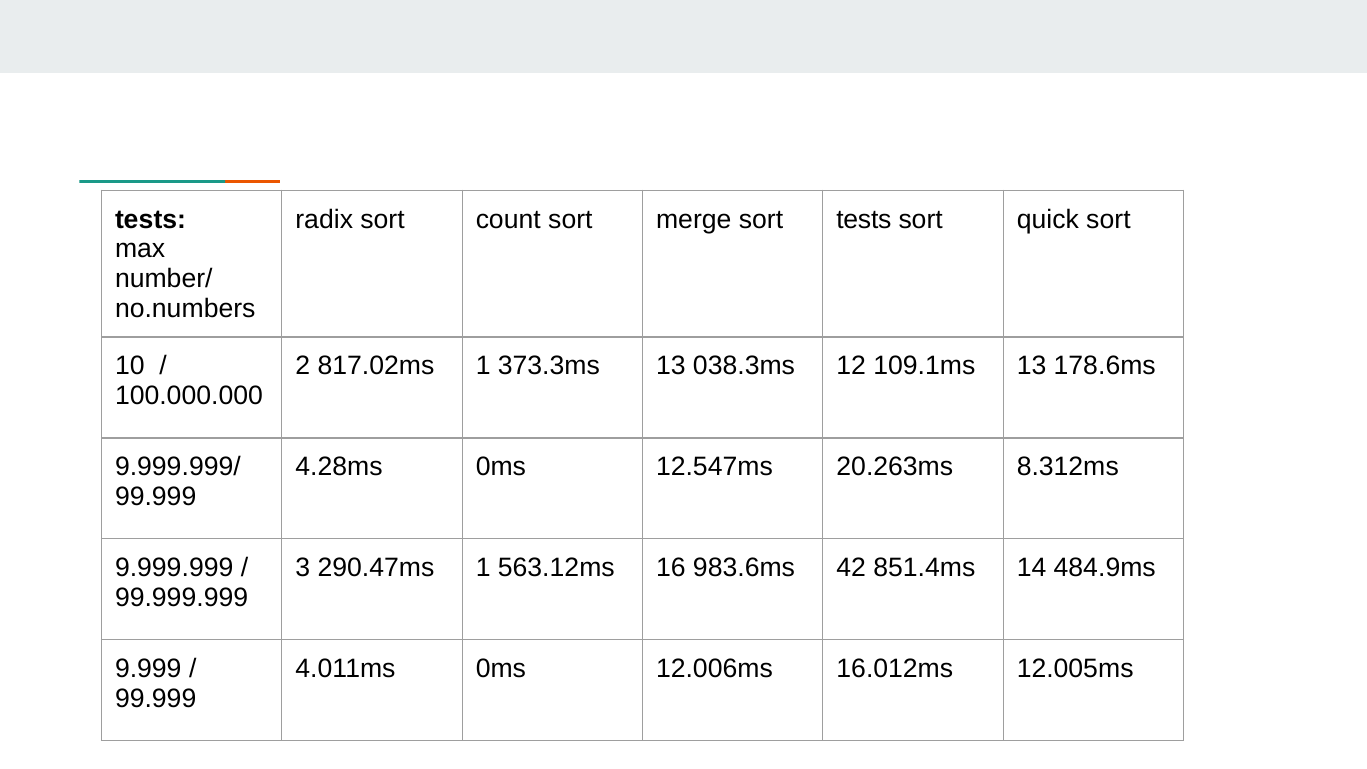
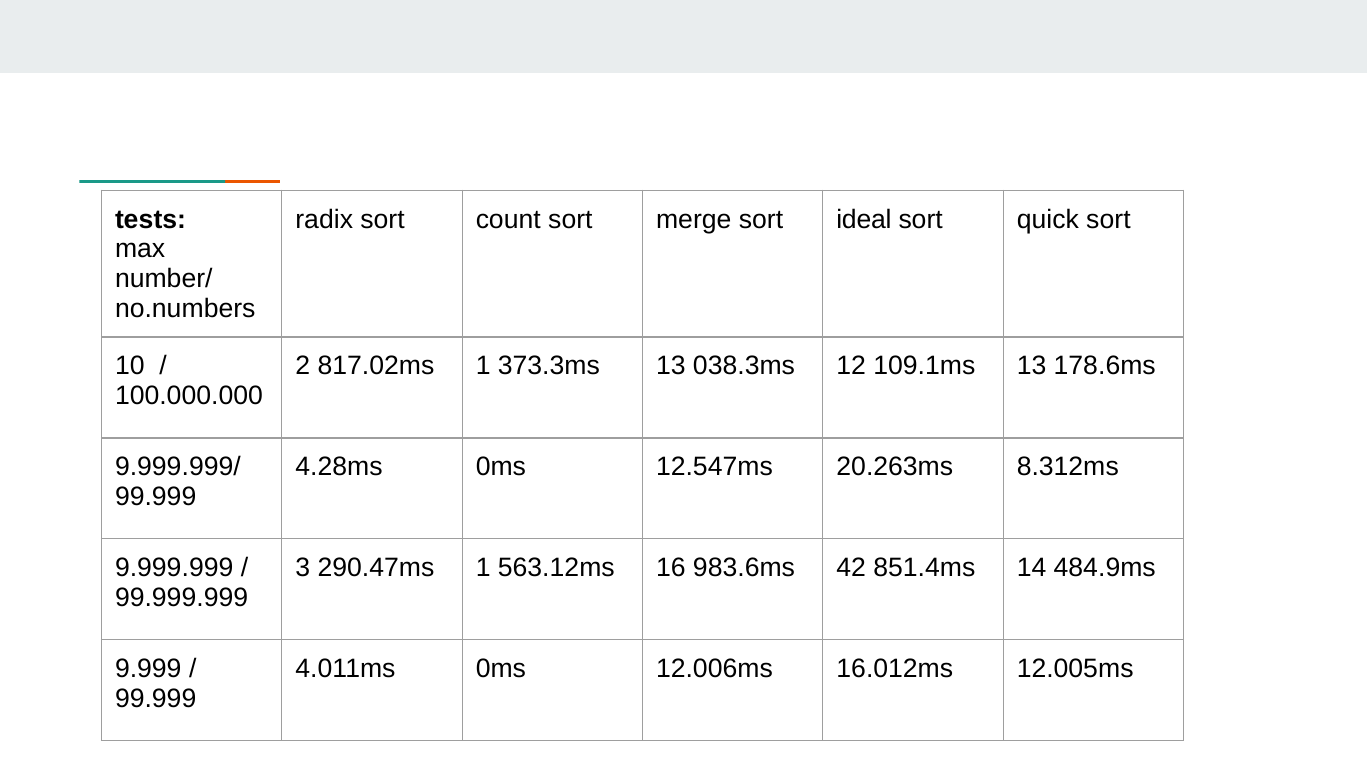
sort tests: tests -> ideal (864, 219)
